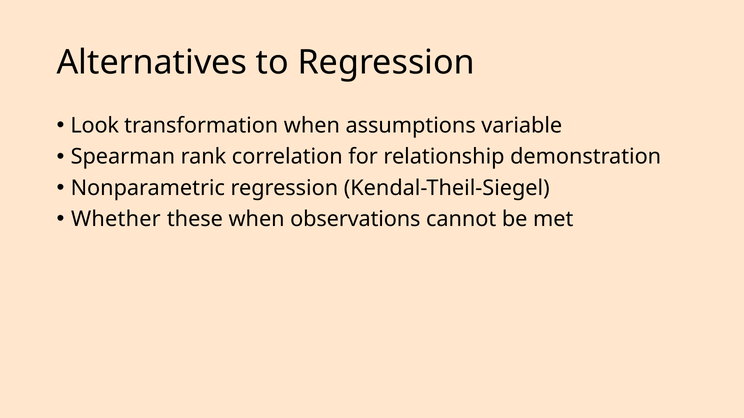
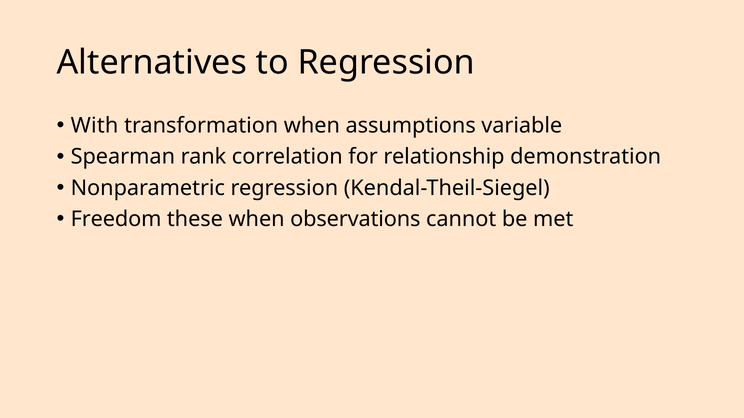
Look: Look -> With (95, 126)
Whether: Whether -> Freedom (116, 219)
